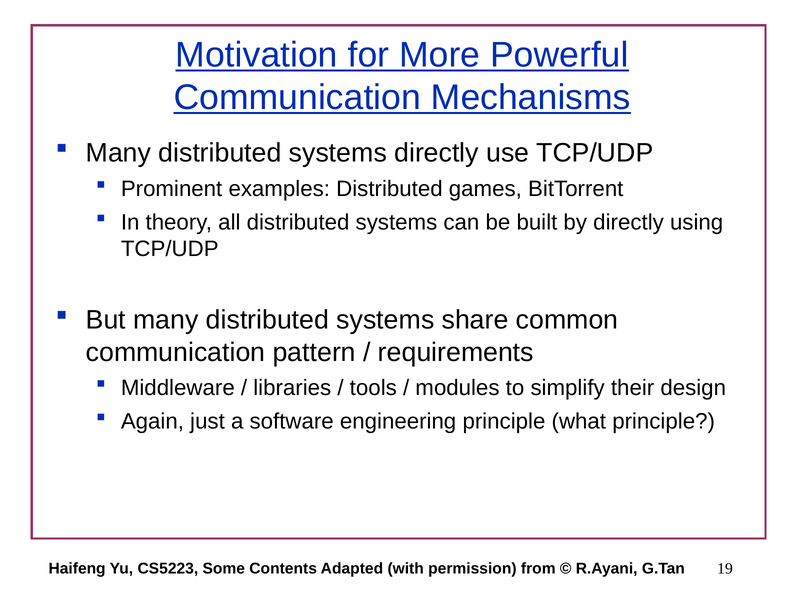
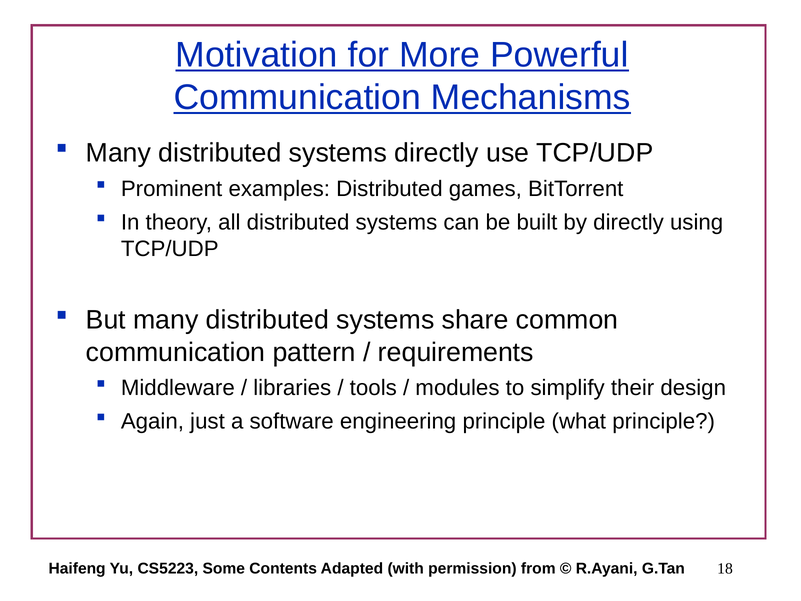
19: 19 -> 18 (725, 568)
